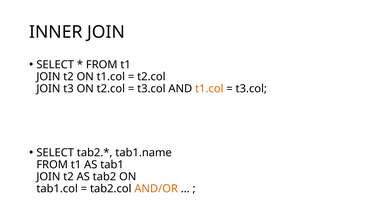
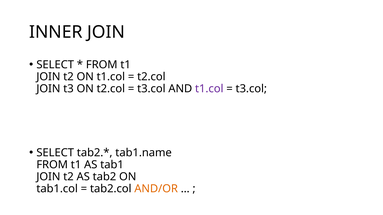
t1.col colour: orange -> purple (209, 89)
